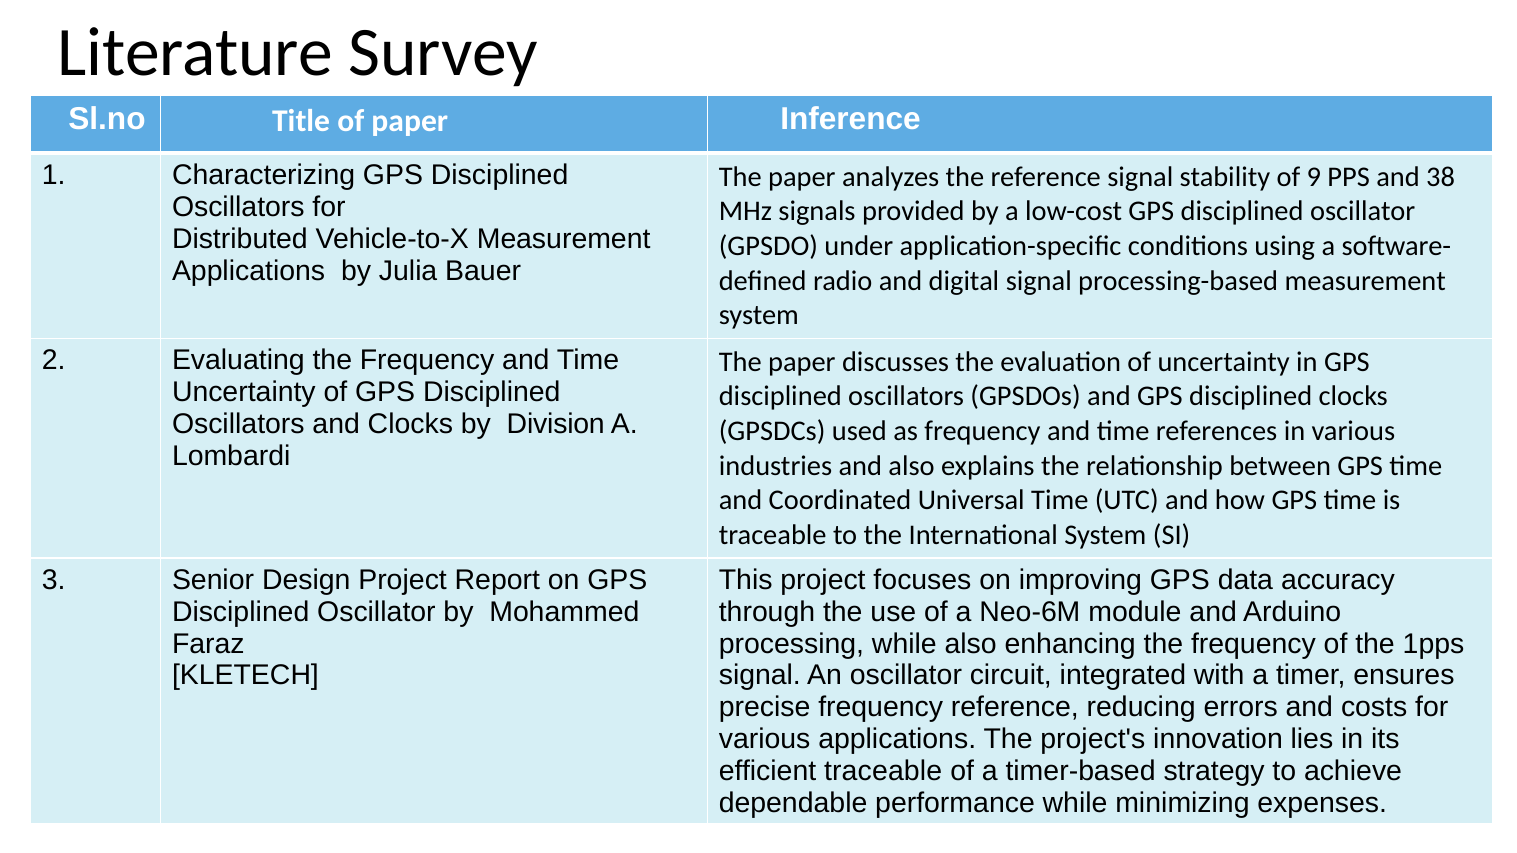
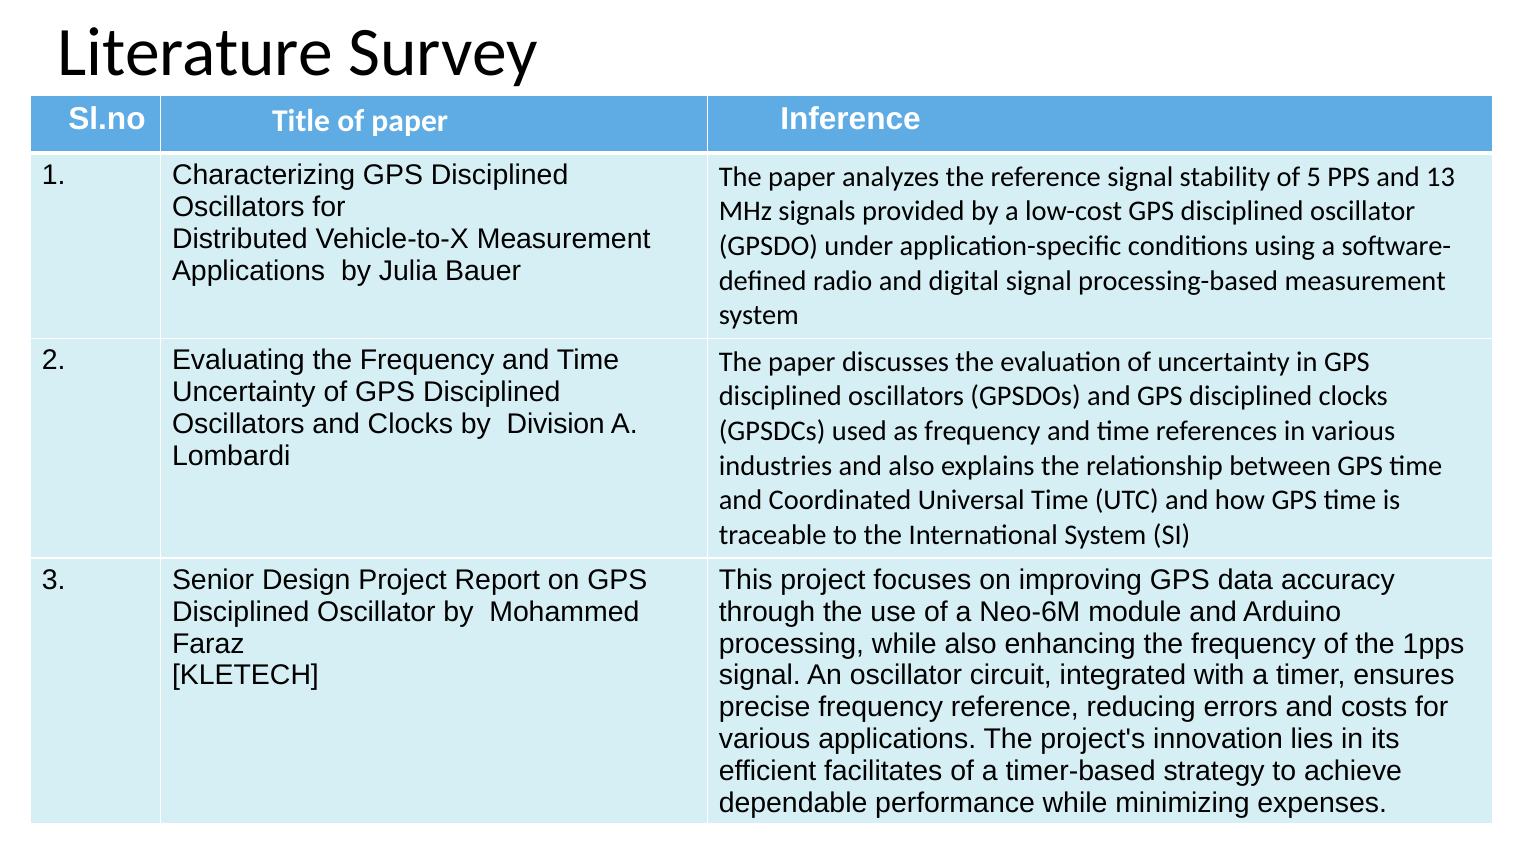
9: 9 -> 5 (1314, 177)
38: 38 -> 13 (1441, 177)
efficient traceable: traceable -> facilitates (883, 771)
